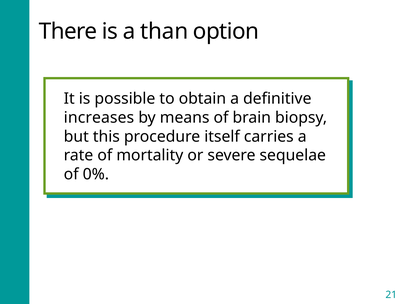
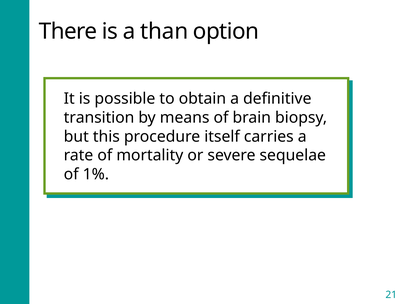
increases: increases -> transition (99, 117)
0%: 0% -> 1% (96, 174)
